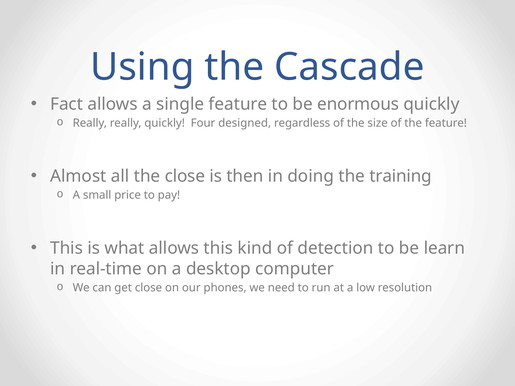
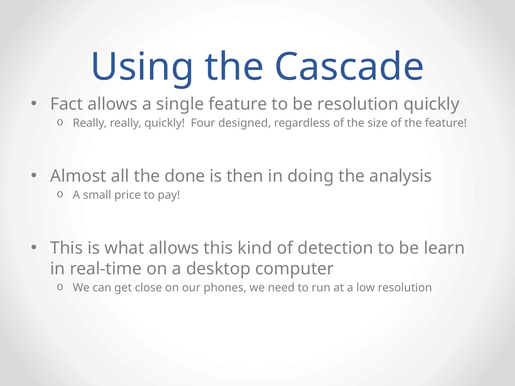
be enormous: enormous -> resolution (358, 104)
the close: close -> done (185, 176)
training: training -> analysis (401, 176)
